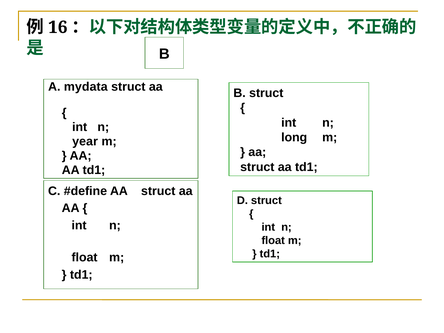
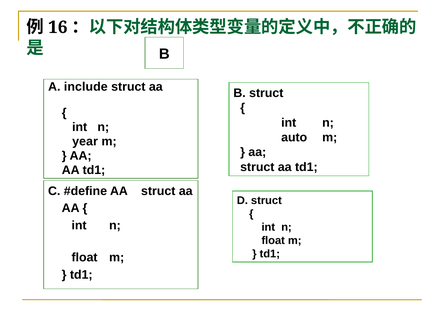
mydata: mydata -> include (86, 87)
long: long -> auto (294, 137)
